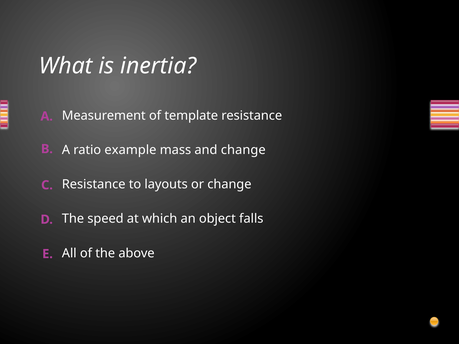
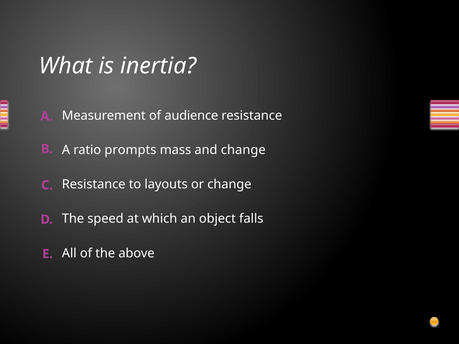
template: template -> audience (191, 116)
example: example -> prompts (130, 150)
